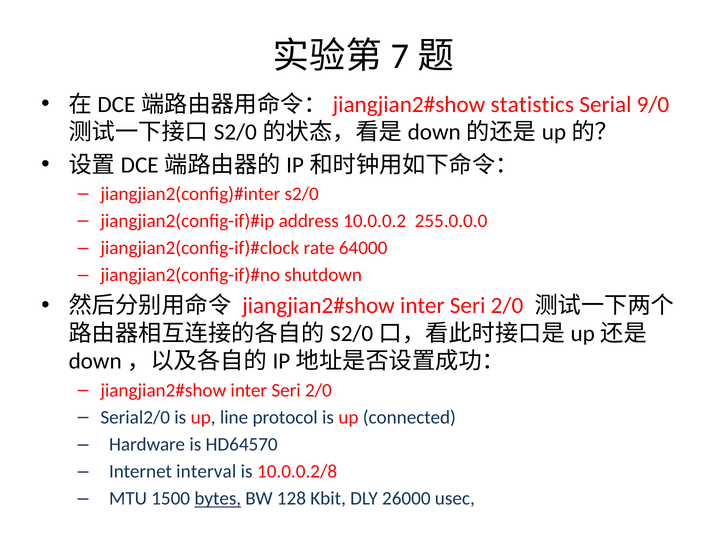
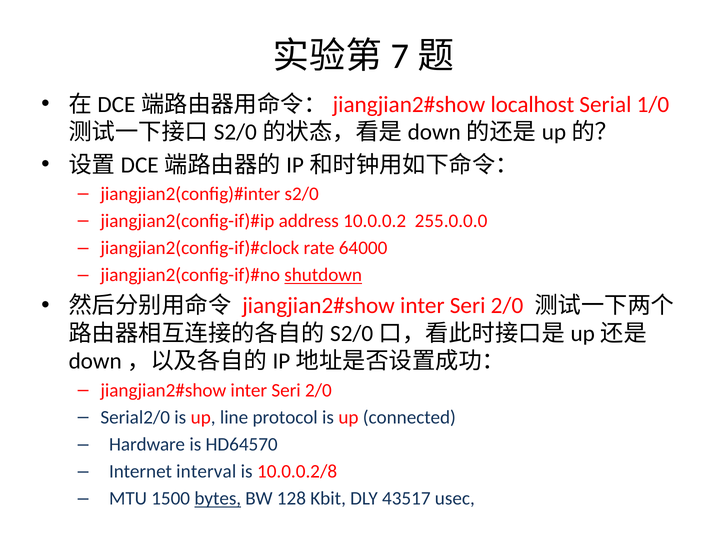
statistics: statistics -> localhost (532, 104)
9/0: 9/0 -> 1/0 (653, 104)
shutdown underline: none -> present (323, 275)
26000: 26000 -> 43517 (406, 499)
